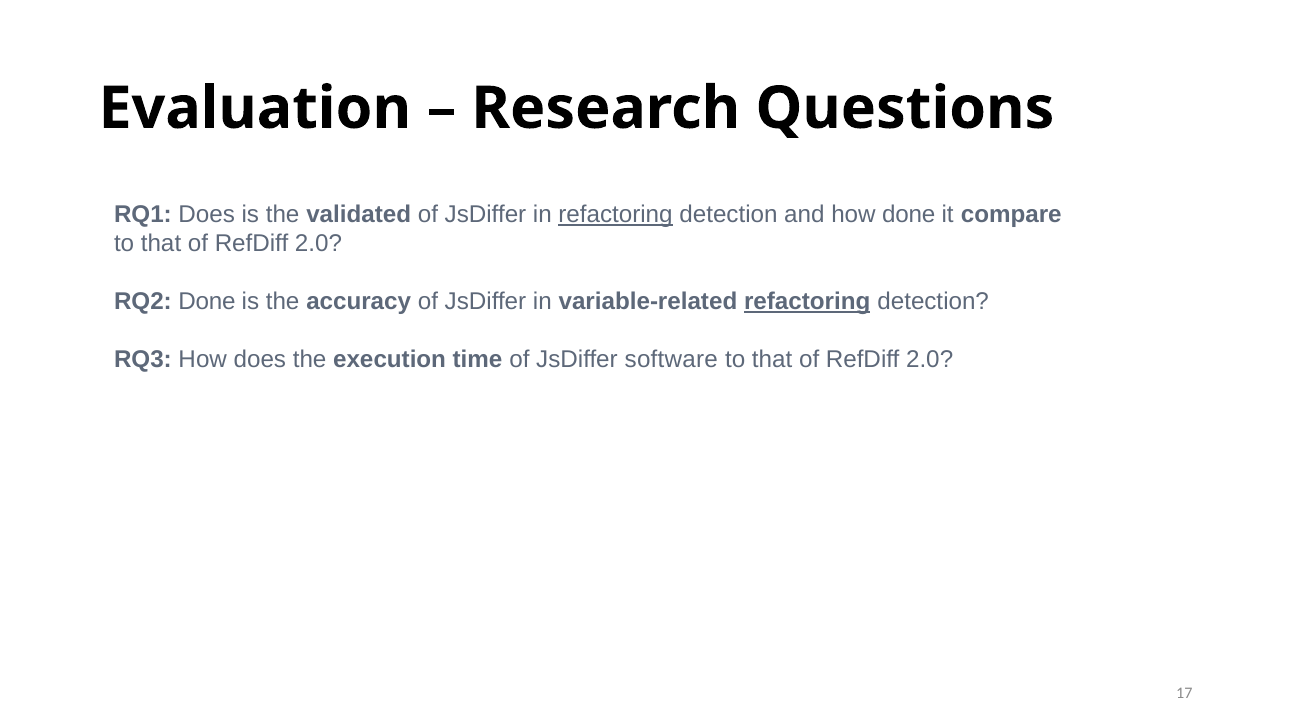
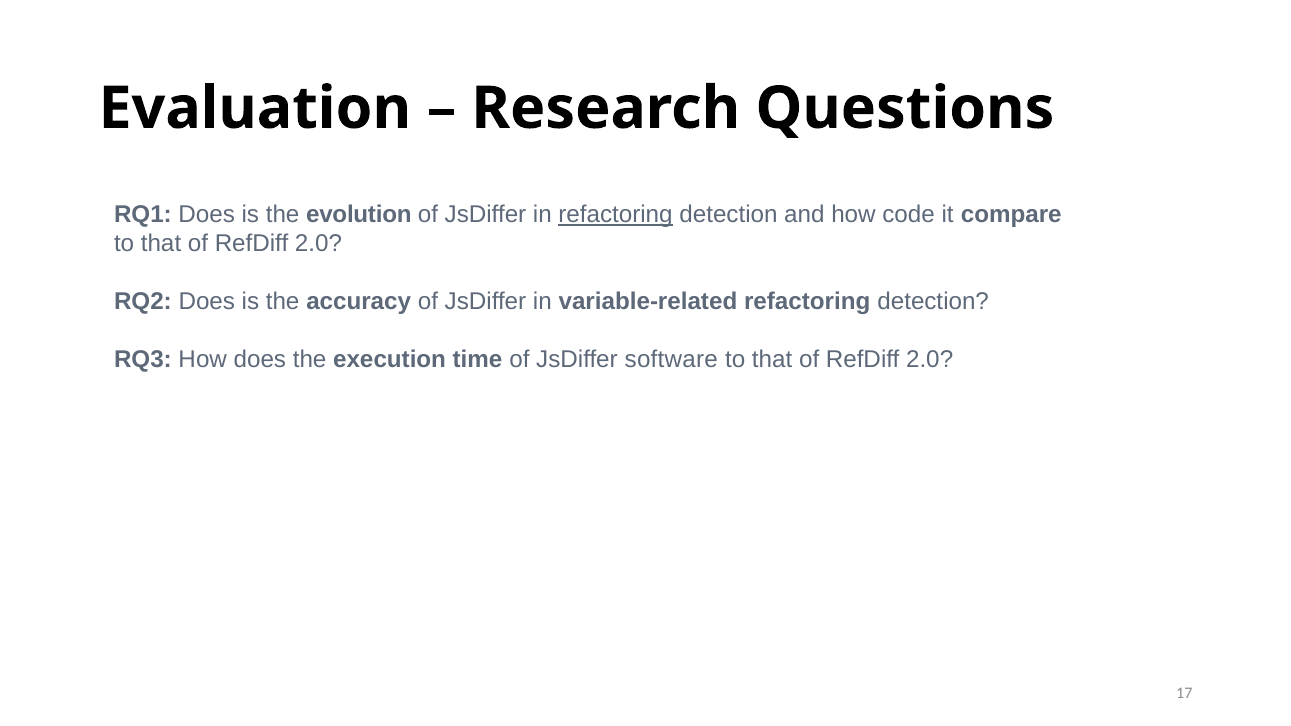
validated: validated -> evolution (359, 215)
how done: done -> code (909, 215)
RQ2 Done: Done -> Does (207, 302)
refactoring underline: present -> none (807, 302)
